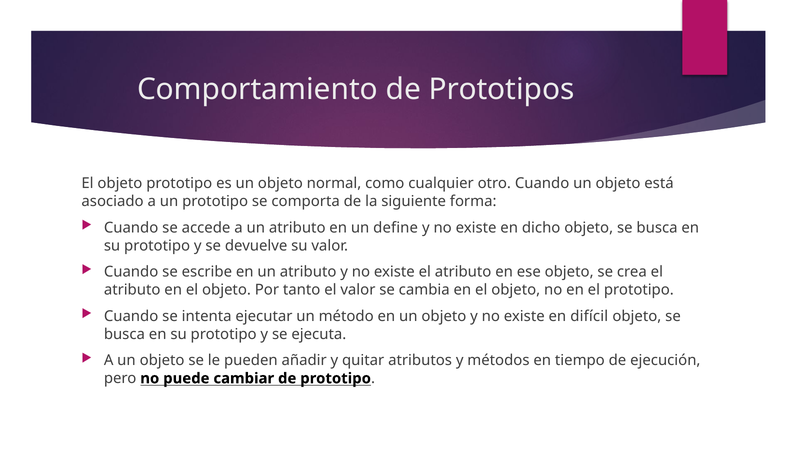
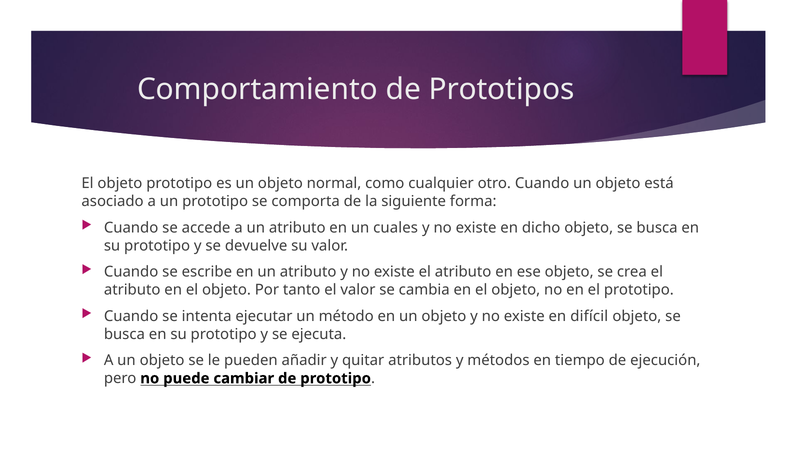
define: define -> cuales (396, 227)
